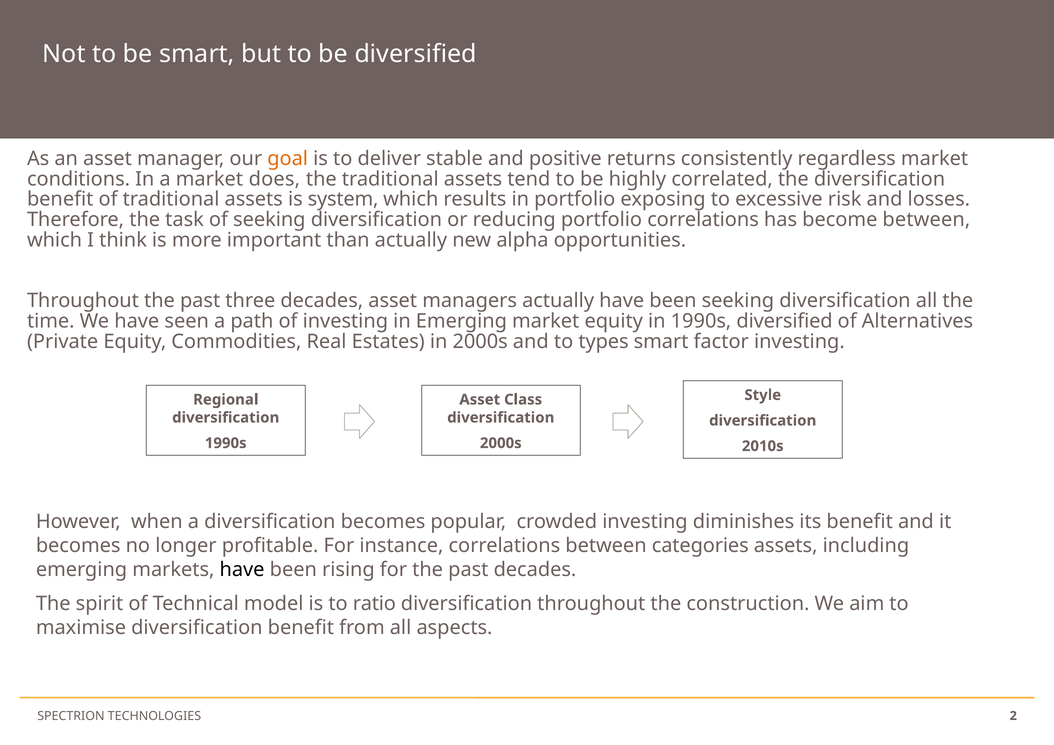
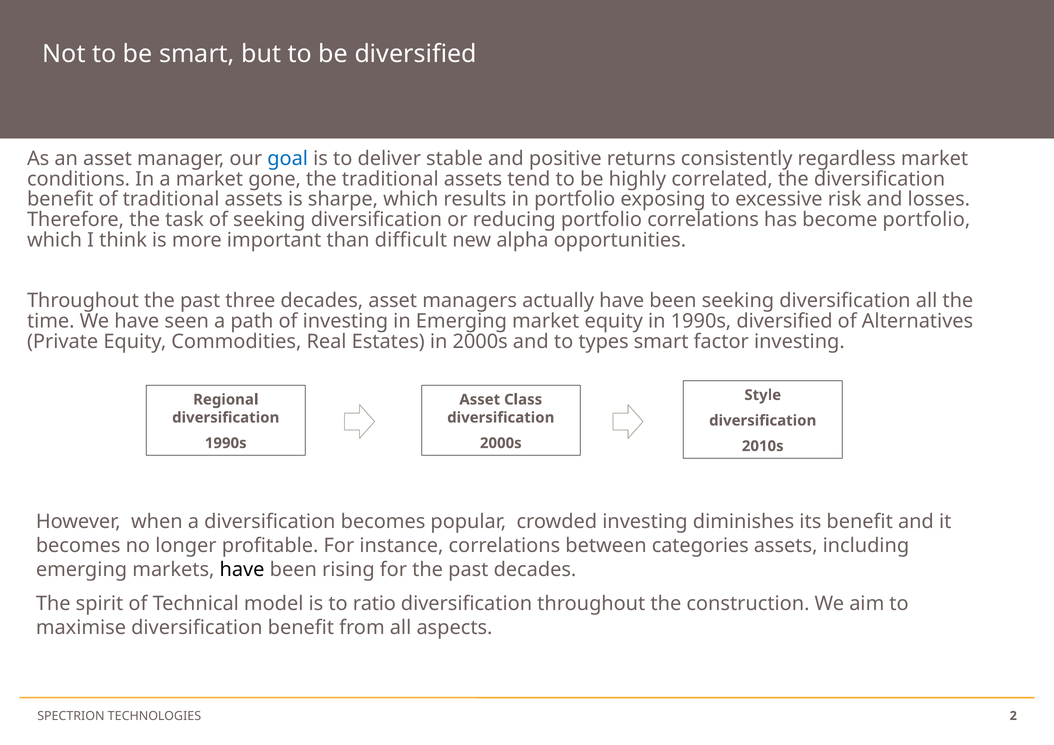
goal colour: orange -> blue (288, 159)
does: does -> gone (275, 179)
system: system -> sharpe (343, 199)
become between: between -> portfolio (926, 220)
than actually: actually -> difficult (411, 240)
